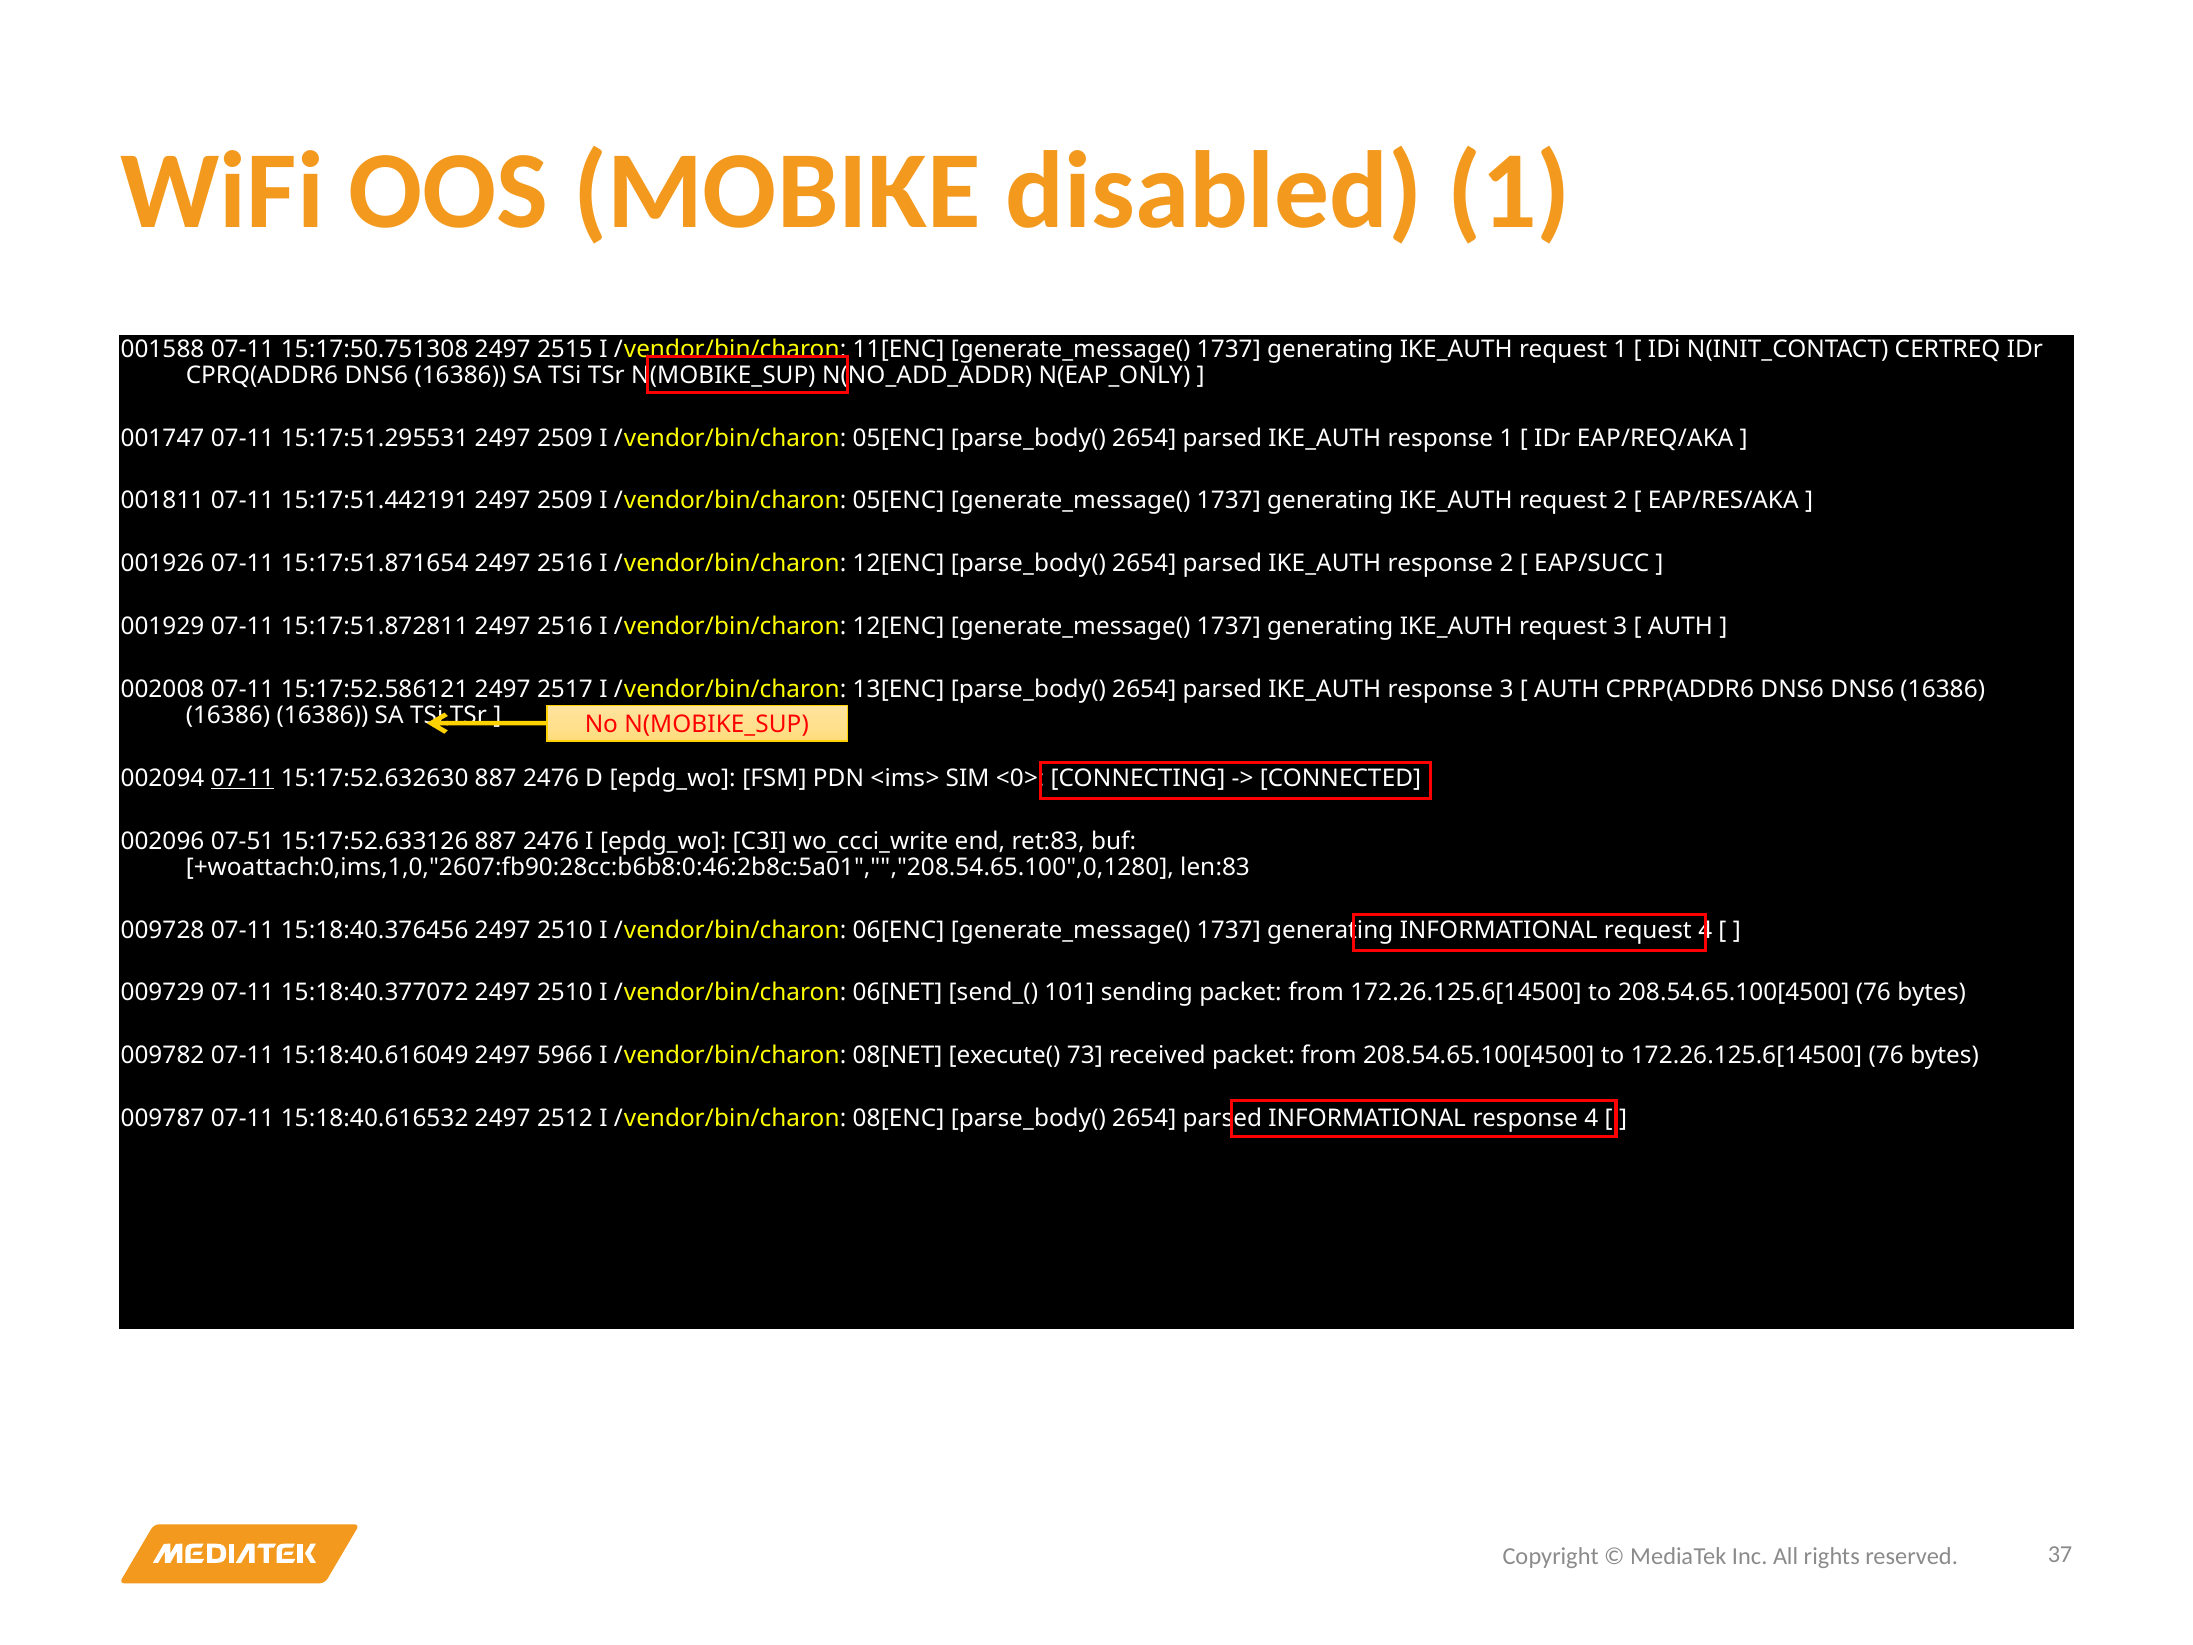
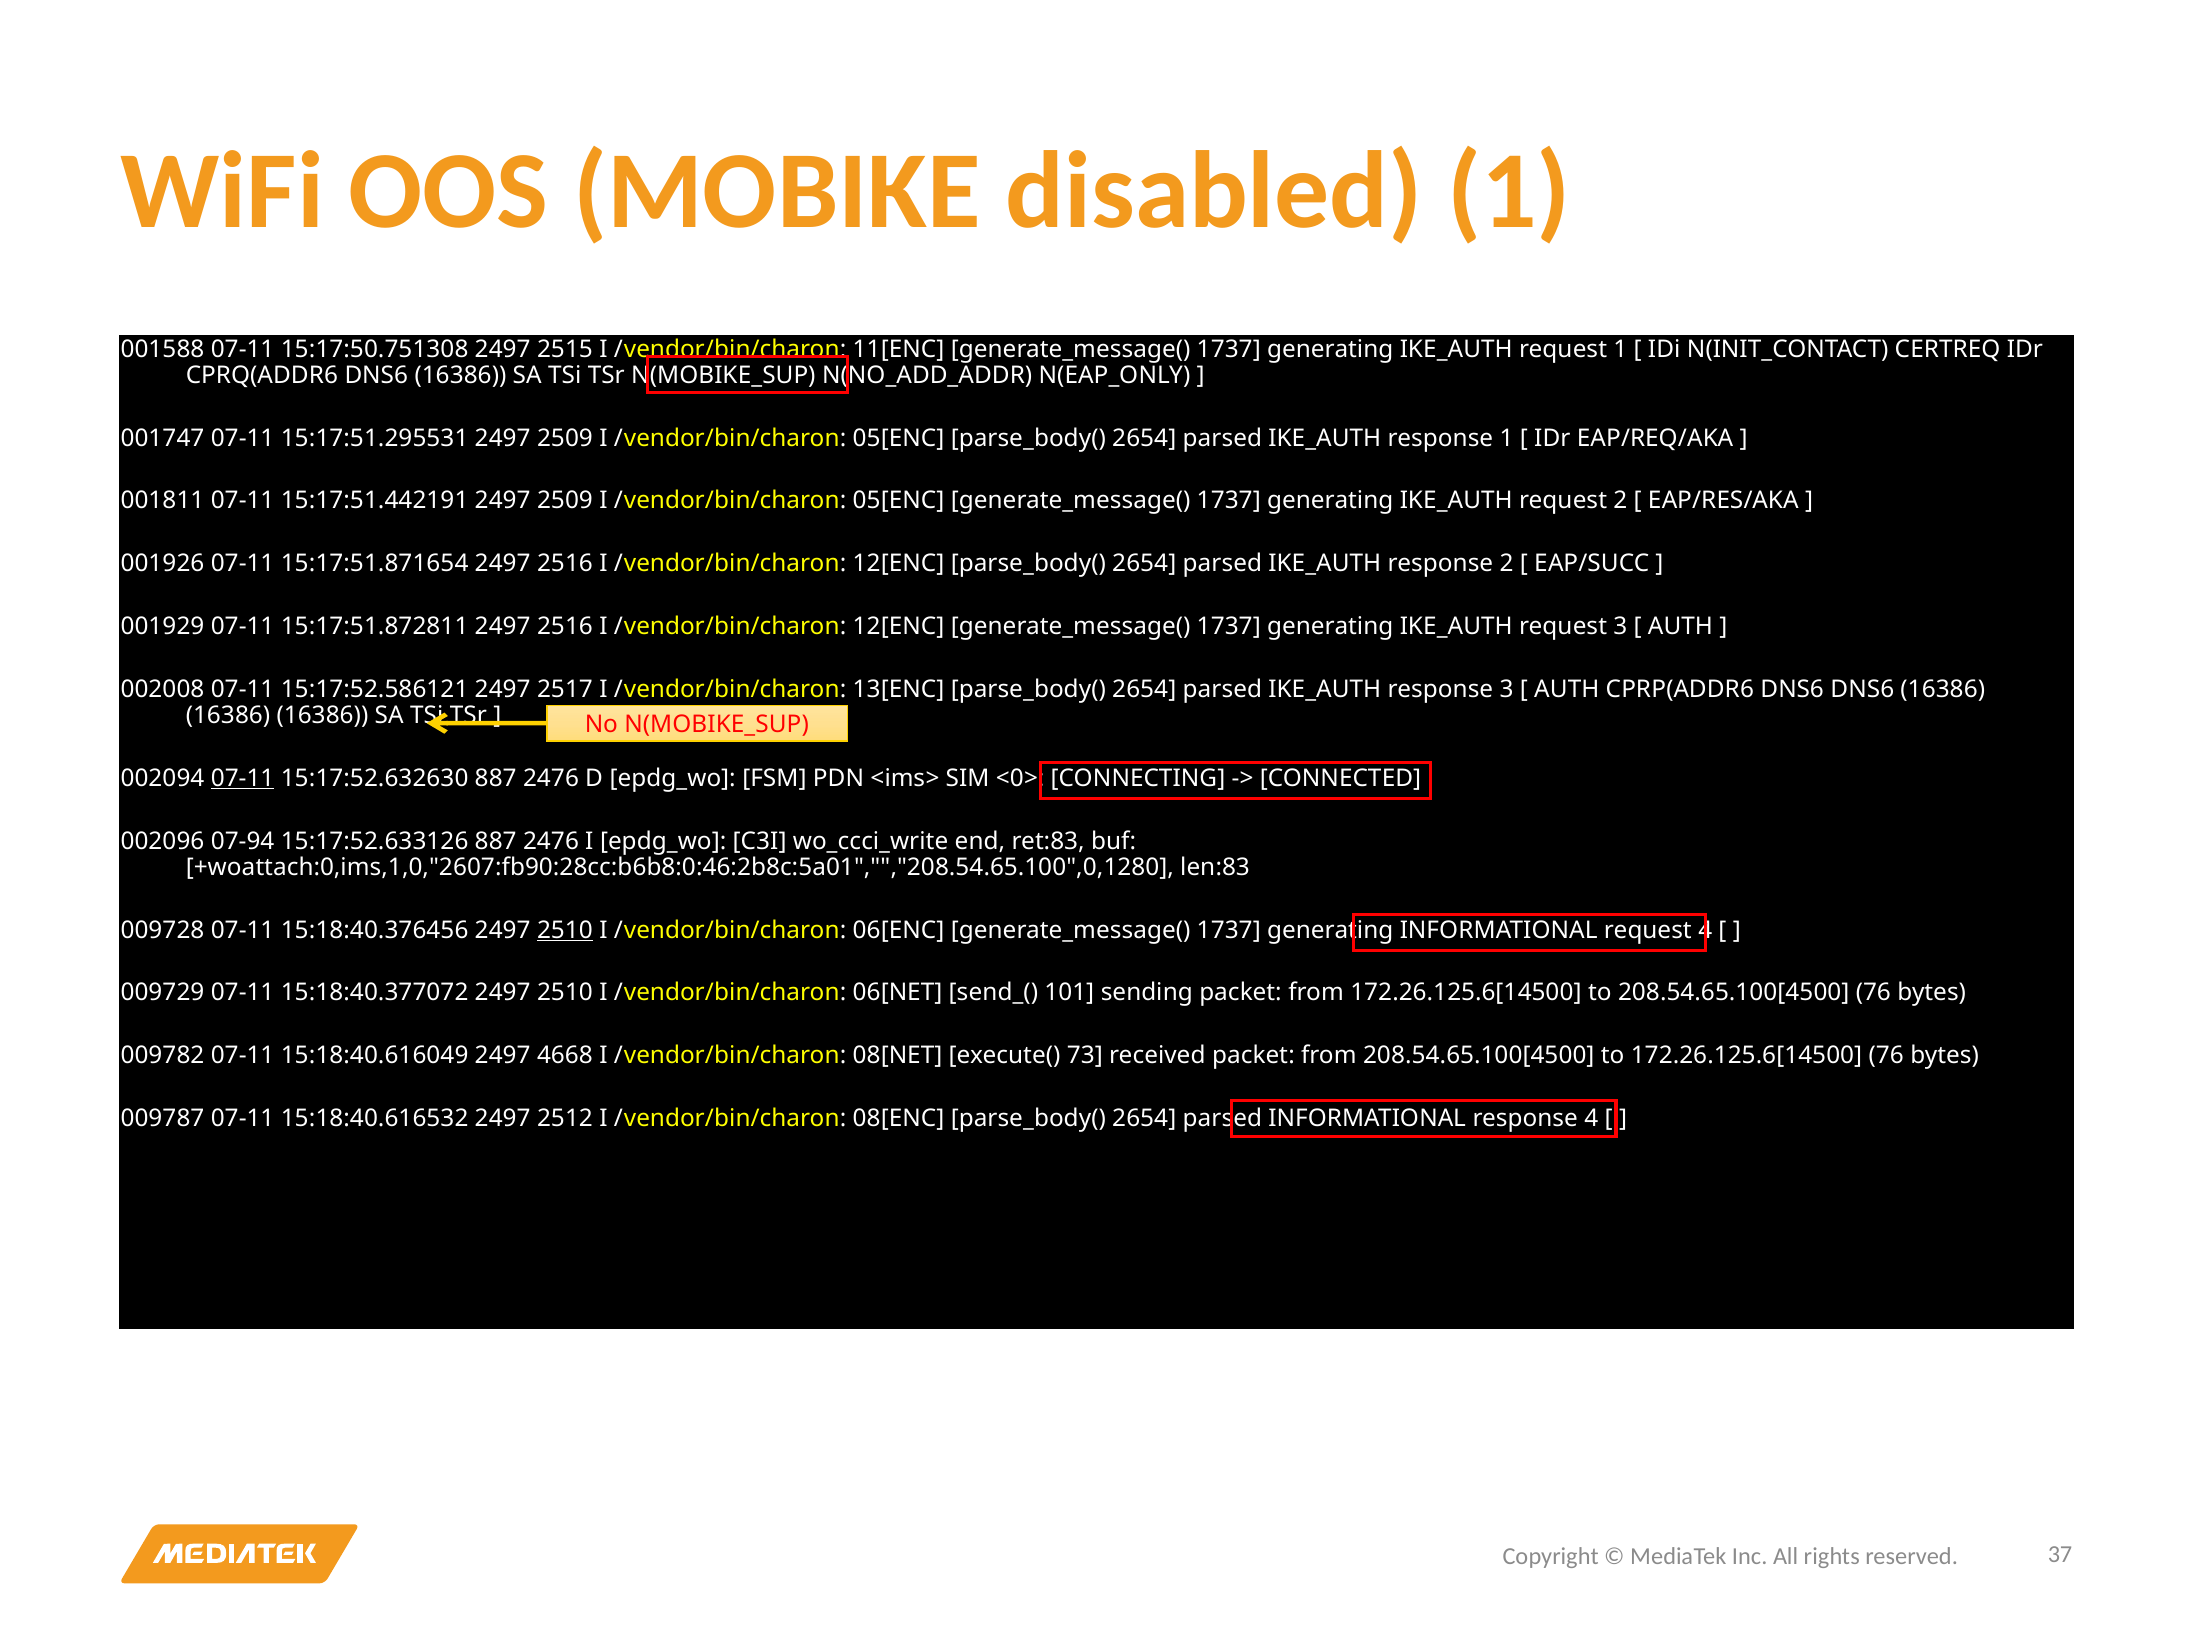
07-51: 07-51 -> 07-94 (243, 841)
2510 underline: none -> present (565, 930)
5966: 5966 -> 4668 (565, 1055)
